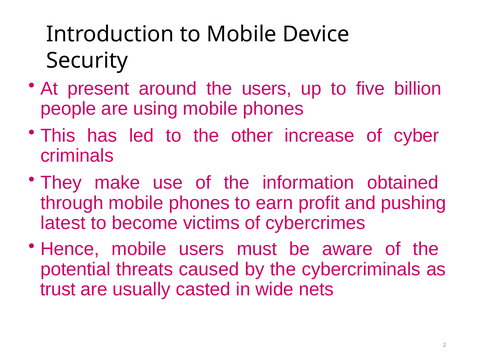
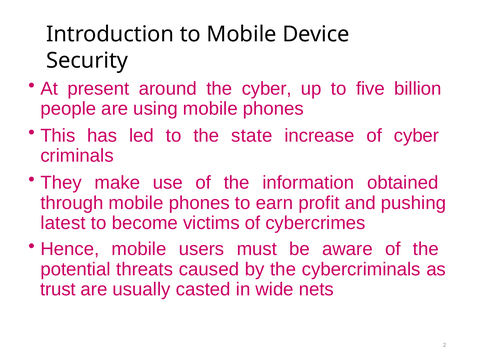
the users: users -> cyber (267, 88)
other: other -> state (252, 135)
